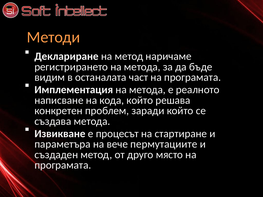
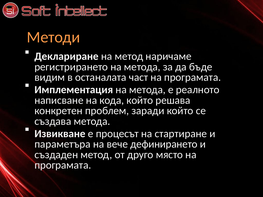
пермутациите: пермутациите -> дефинирането (164, 144)
